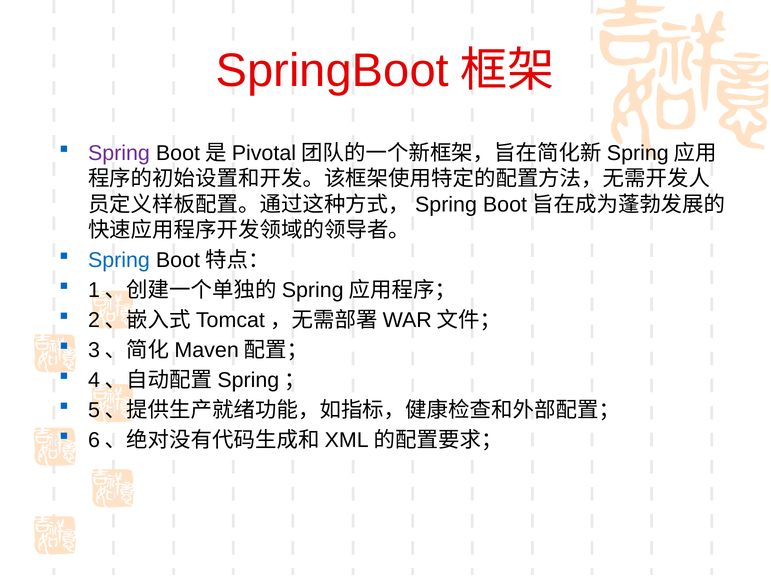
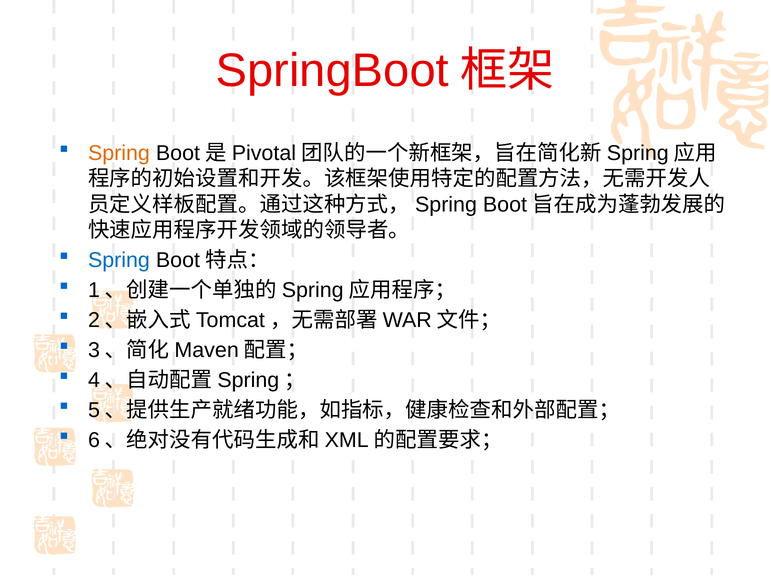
Spring colour: purple -> orange (119, 153)
